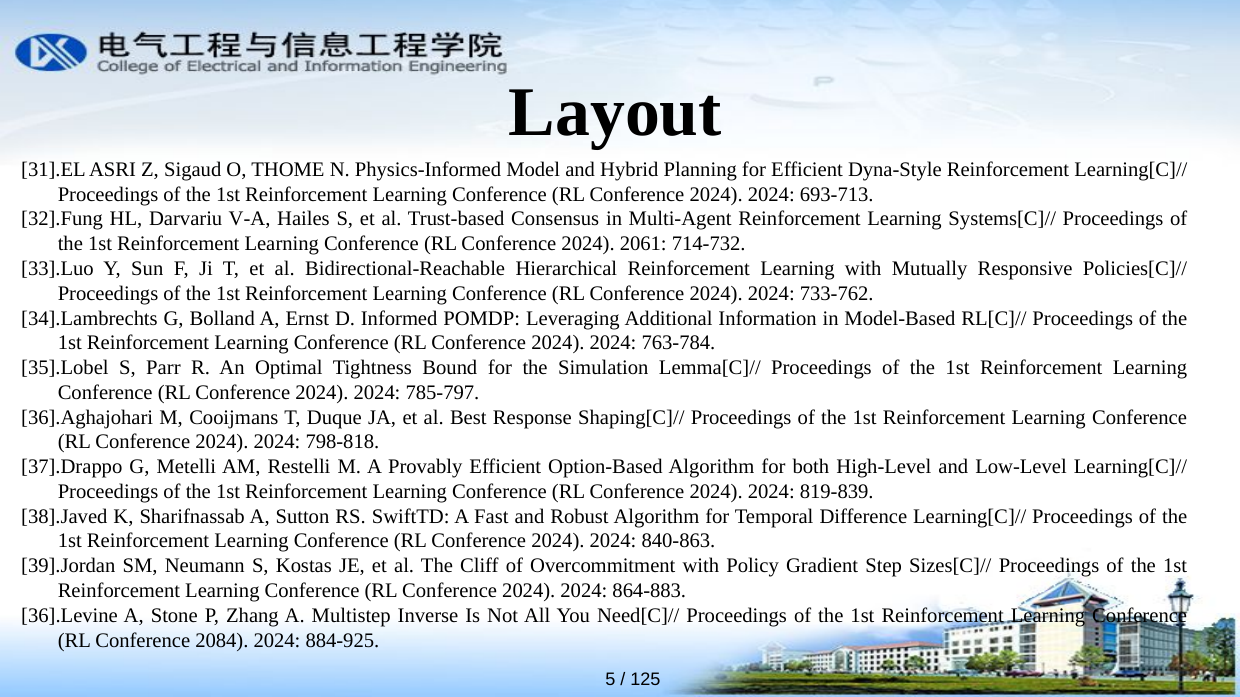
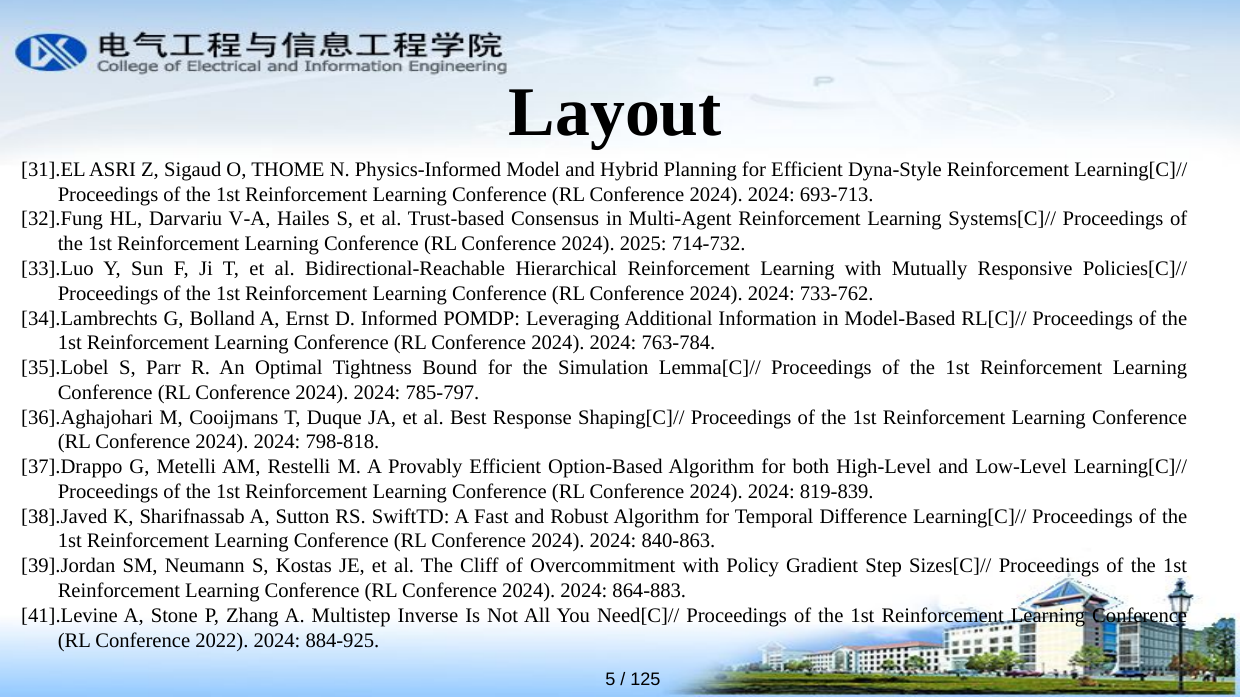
2061: 2061 -> 2025 (643, 244)
36].Levine: 36].Levine -> 41].Levine (70, 616)
2084: 2084 -> 2022 (222, 641)
